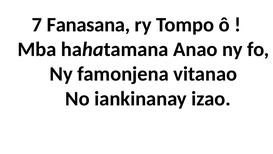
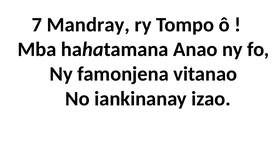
Fanasana: Fanasana -> Mandray (88, 25)
